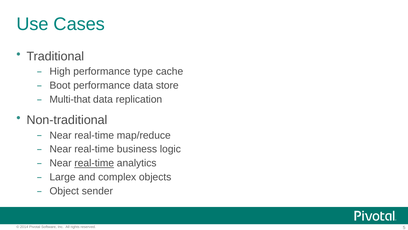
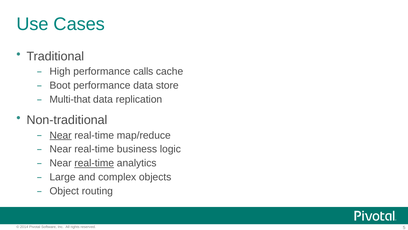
type: type -> calls (143, 71)
Near underline: none -> present (61, 135)
sender: sender -> routing (97, 191)
